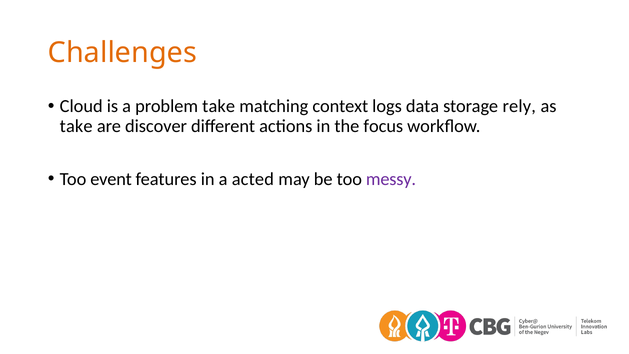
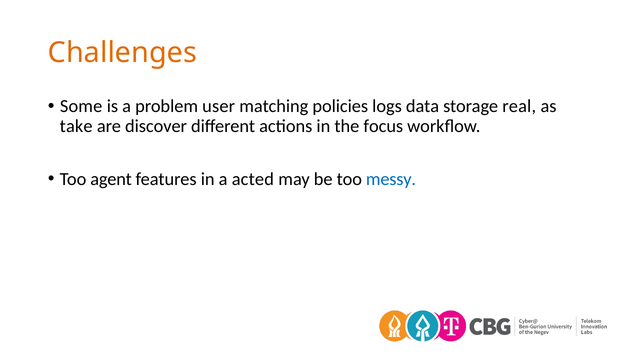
Cloud: Cloud -> Some (81, 106)
problem take: take -> user (219, 106)
context: context -> policies (340, 106)
rely: rely -> real (519, 106)
event: event -> agent (111, 179)
messy colour: purple -> blue (391, 179)
